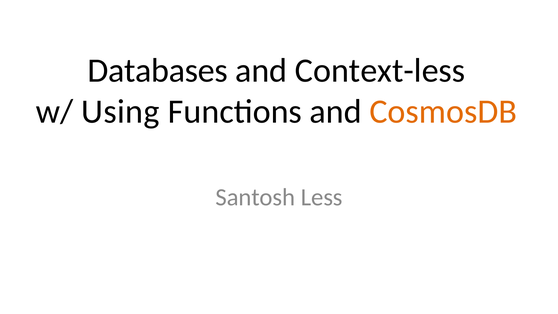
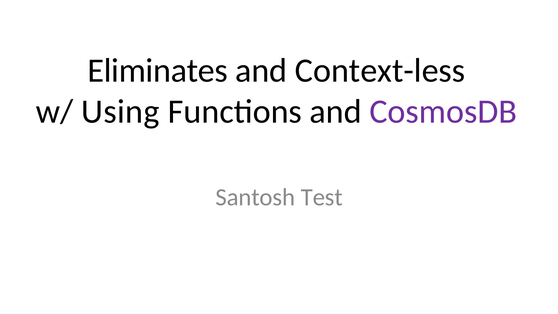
Databases: Databases -> Eliminates (158, 71)
CosmosDB colour: orange -> purple (443, 112)
Less: Less -> Test (322, 197)
